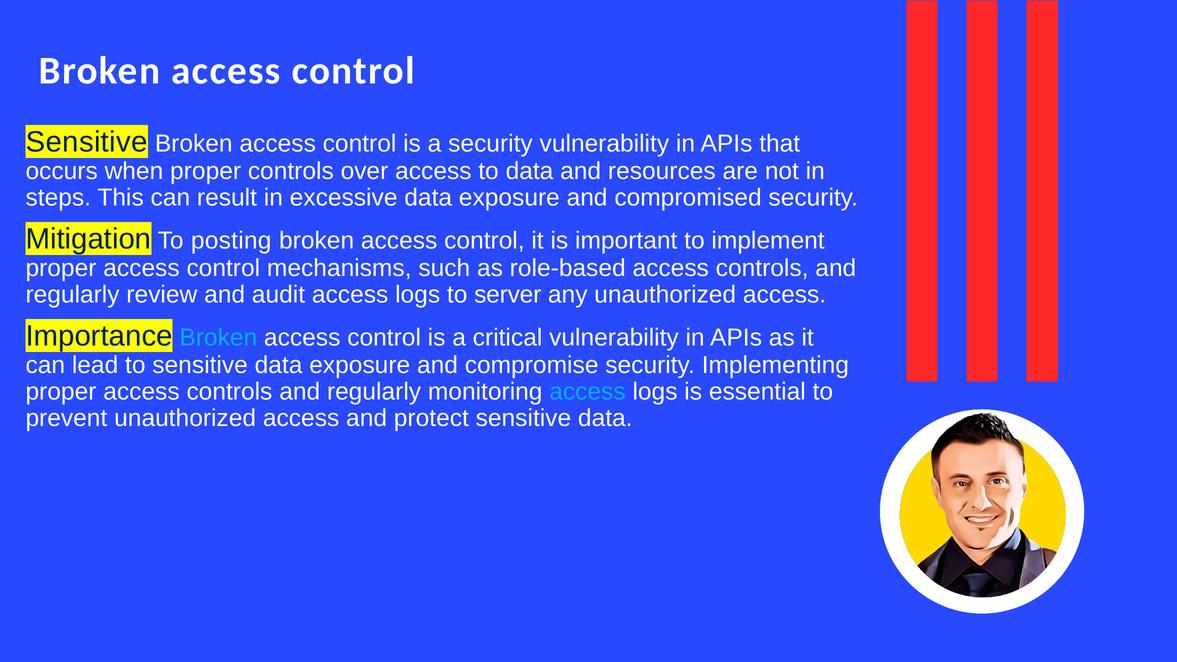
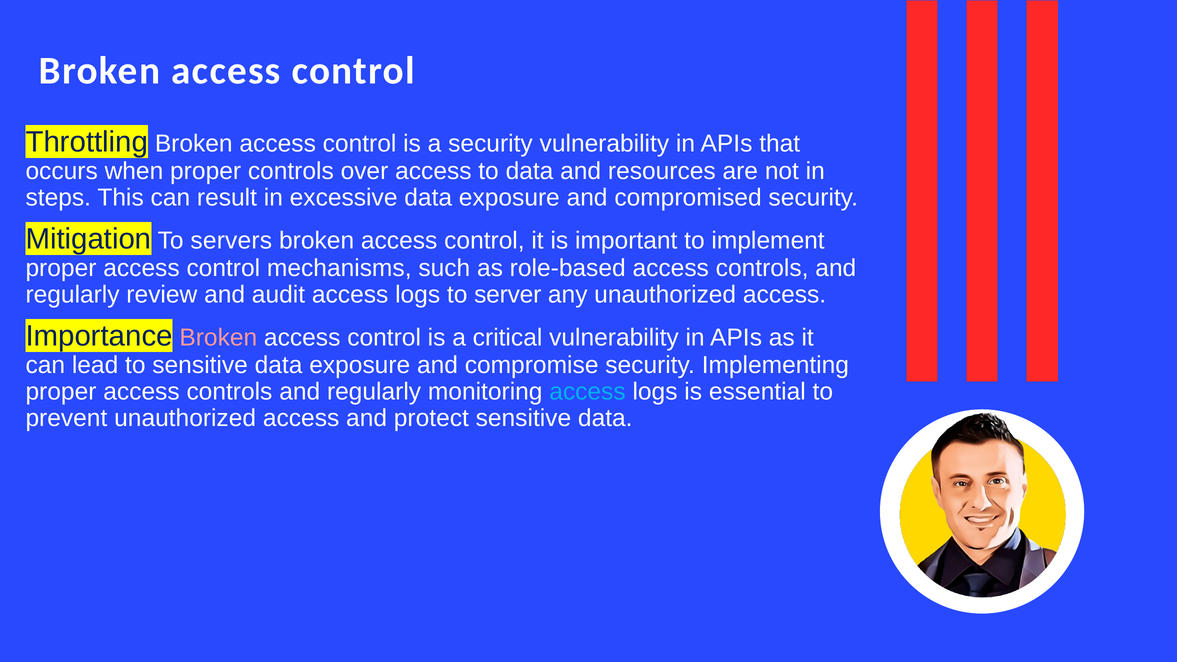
Sensitive: Sensitive -> Throttling (87, 142)
posting: posting -> servers (231, 240)
Broken colour: light blue -> pink (218, 337)
